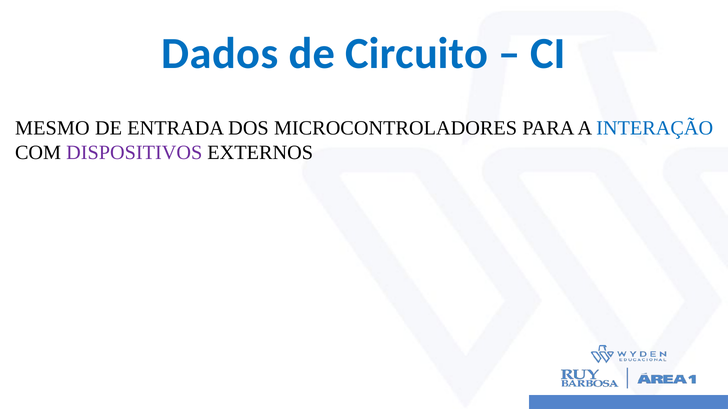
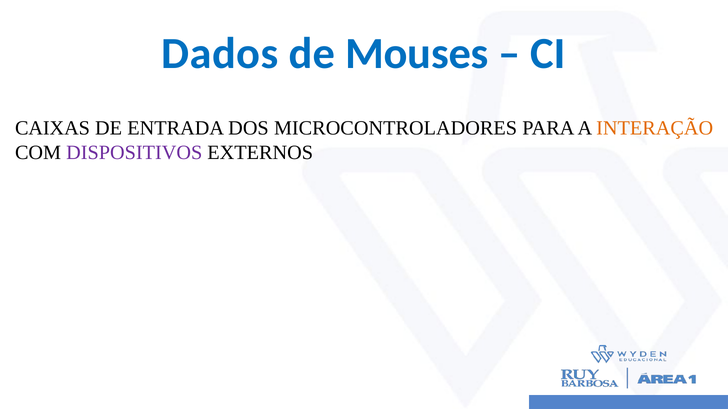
Circuito: Circuito -> Mouses (417, 54)
MESMO: MESMO -> CAIXAS (52, 128)
INTERAÇÃO colour: blue -> orange (655, 128)
